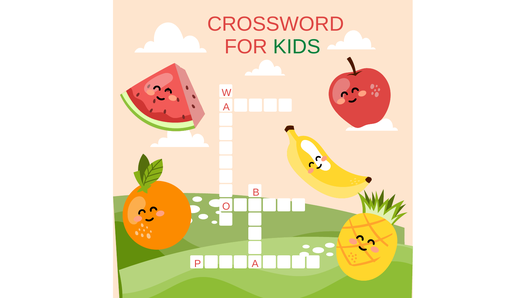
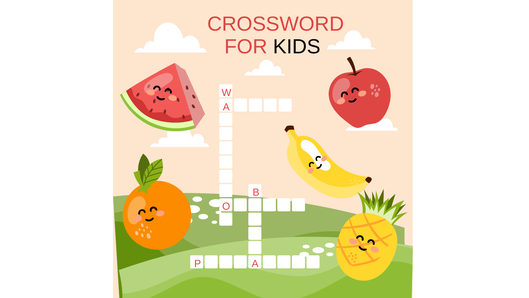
KIDS colour: green -> black (297, 47)
